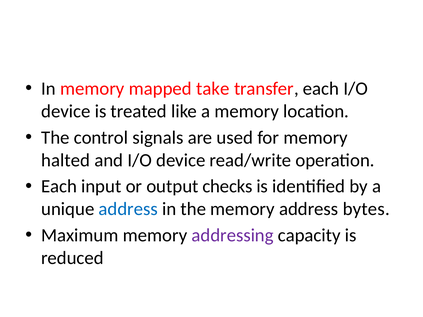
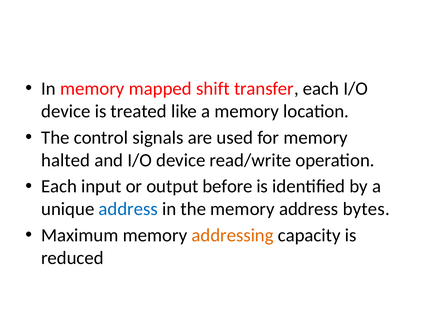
take: take -> shift (213, 89)
checks: checks -> before (228, 187)
addressing colour: purple -> orange (233, 236)
